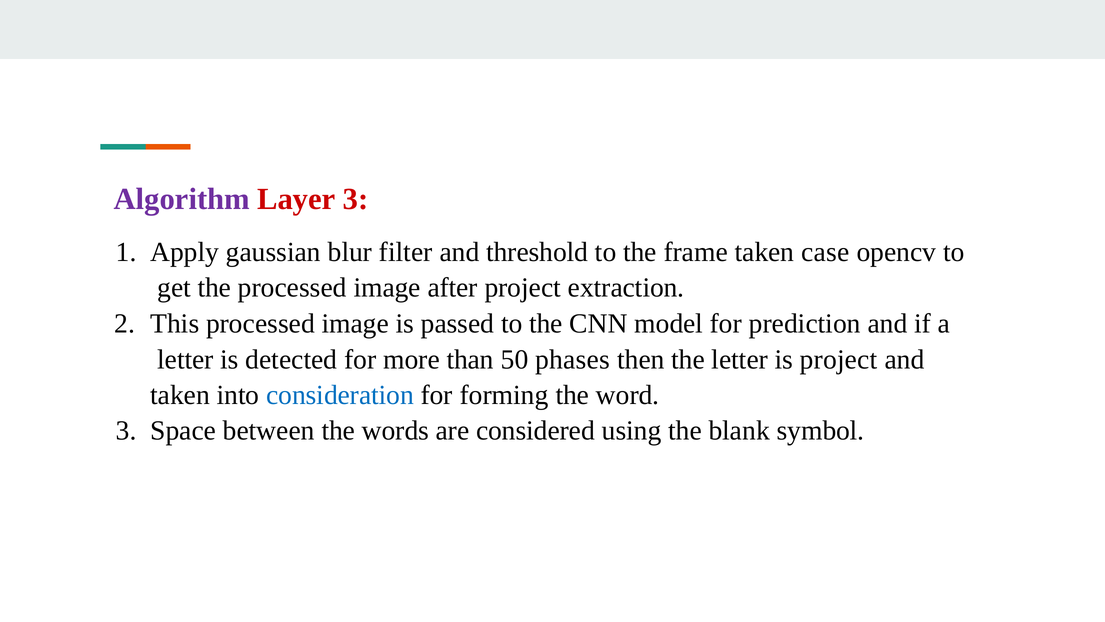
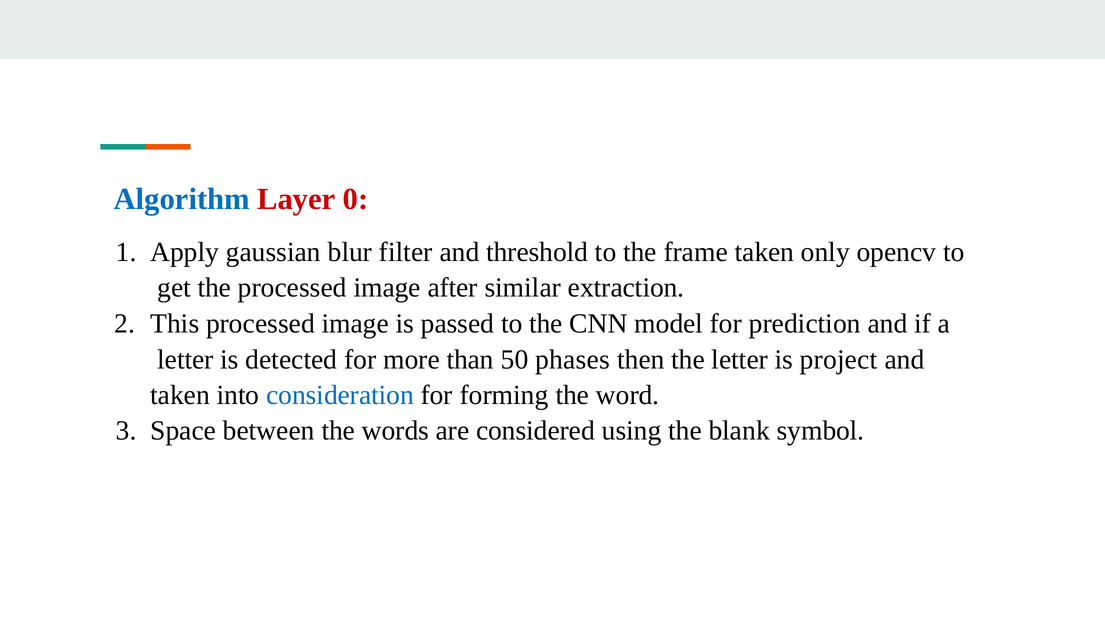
Algorithm colour: purple -> blue (182, 199)
Layer 3: 3 -> 0 (356, 199)
case: case -> only (825, 252)
after project: project -> similar (523, 288)
